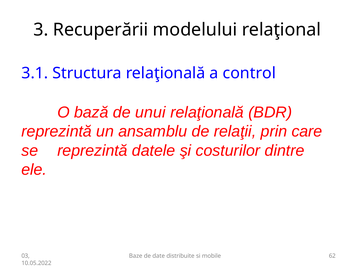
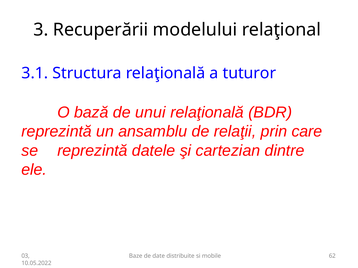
control: control -> tuturor (249, 73)
costurilor: costurilor -> cartezian (228, 151)
